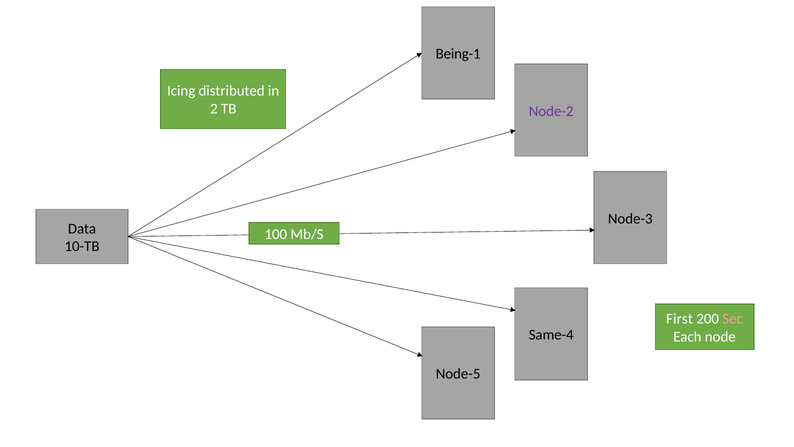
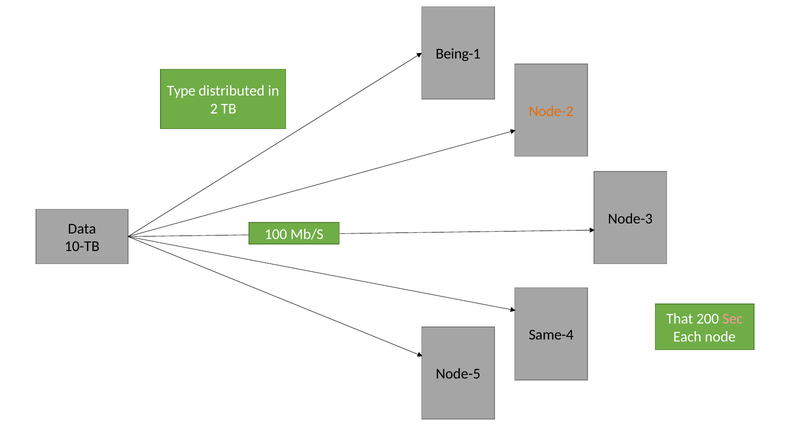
Icing: Icing -> Type (181, 91)
Node-2 colour: purple -> orange (551, 111)
First: First -> That (680, 319)
